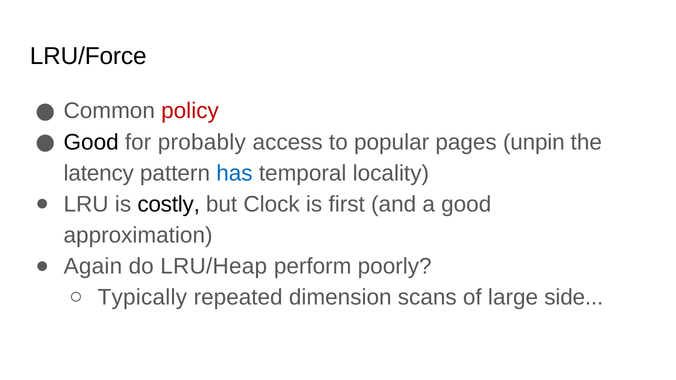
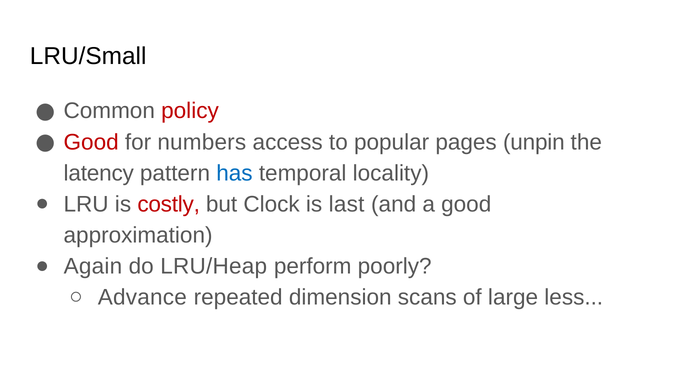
LRU/Force: LRU/Force -> LRU/Small (88, 56)
Good colour: black -> red (91, 142)
probably: probably -> numbers (202, 142)
costly colour: black -> red (169, 204)
first: first -> last (347, 204)
Typically: Typically -> Advance (142, 298)
side: side -> less (574, 298)
